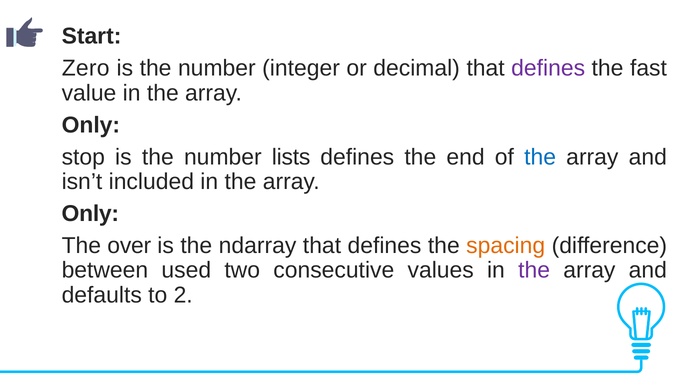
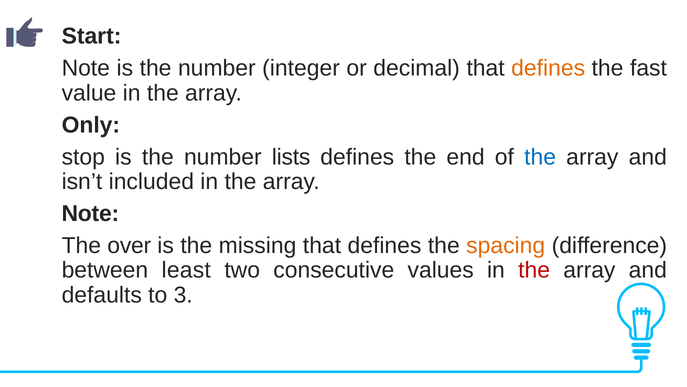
Zero: Zero -> Note (86, 68)
defines colour: purple -> orange (548, 68)
Only: Only -> Note (90, 213)
ndarray: ndarray -> missing (258, 245)
used: used -> least (186, 270)
the colour: purple -> red (534, 270)
2: 2 -> 3 (183, 295)
